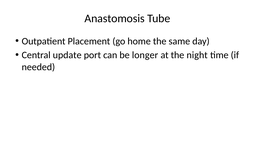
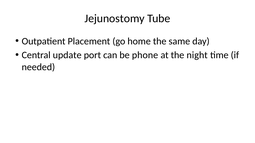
Anastomosis: Anastomosis -> Jejunostomy (115, 19)
longer: longer -> phone (145, 55)
